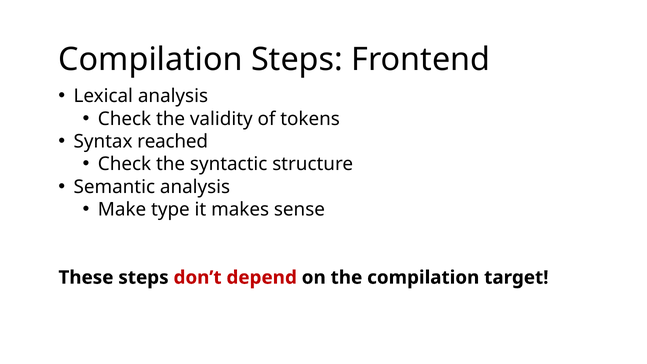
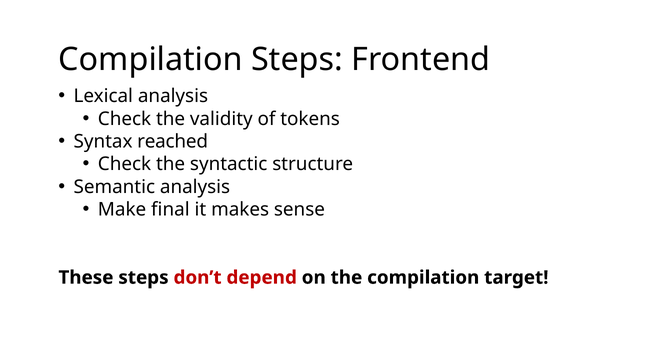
type: type -> final (170, 209)
